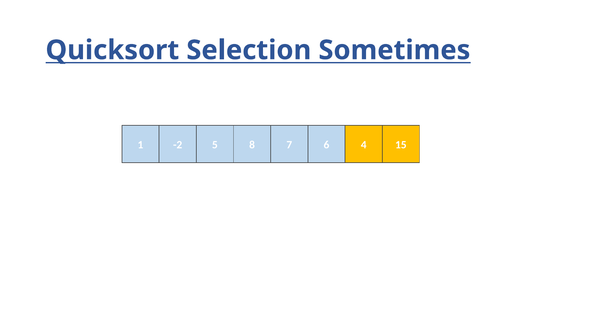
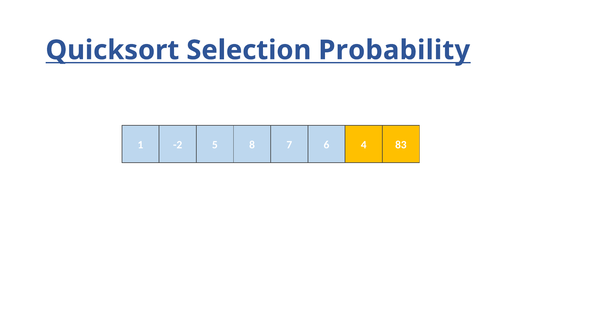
Sometimes: Sometimes -> Probability (394, 50)
15: 15 -> 83 (401, 145)
